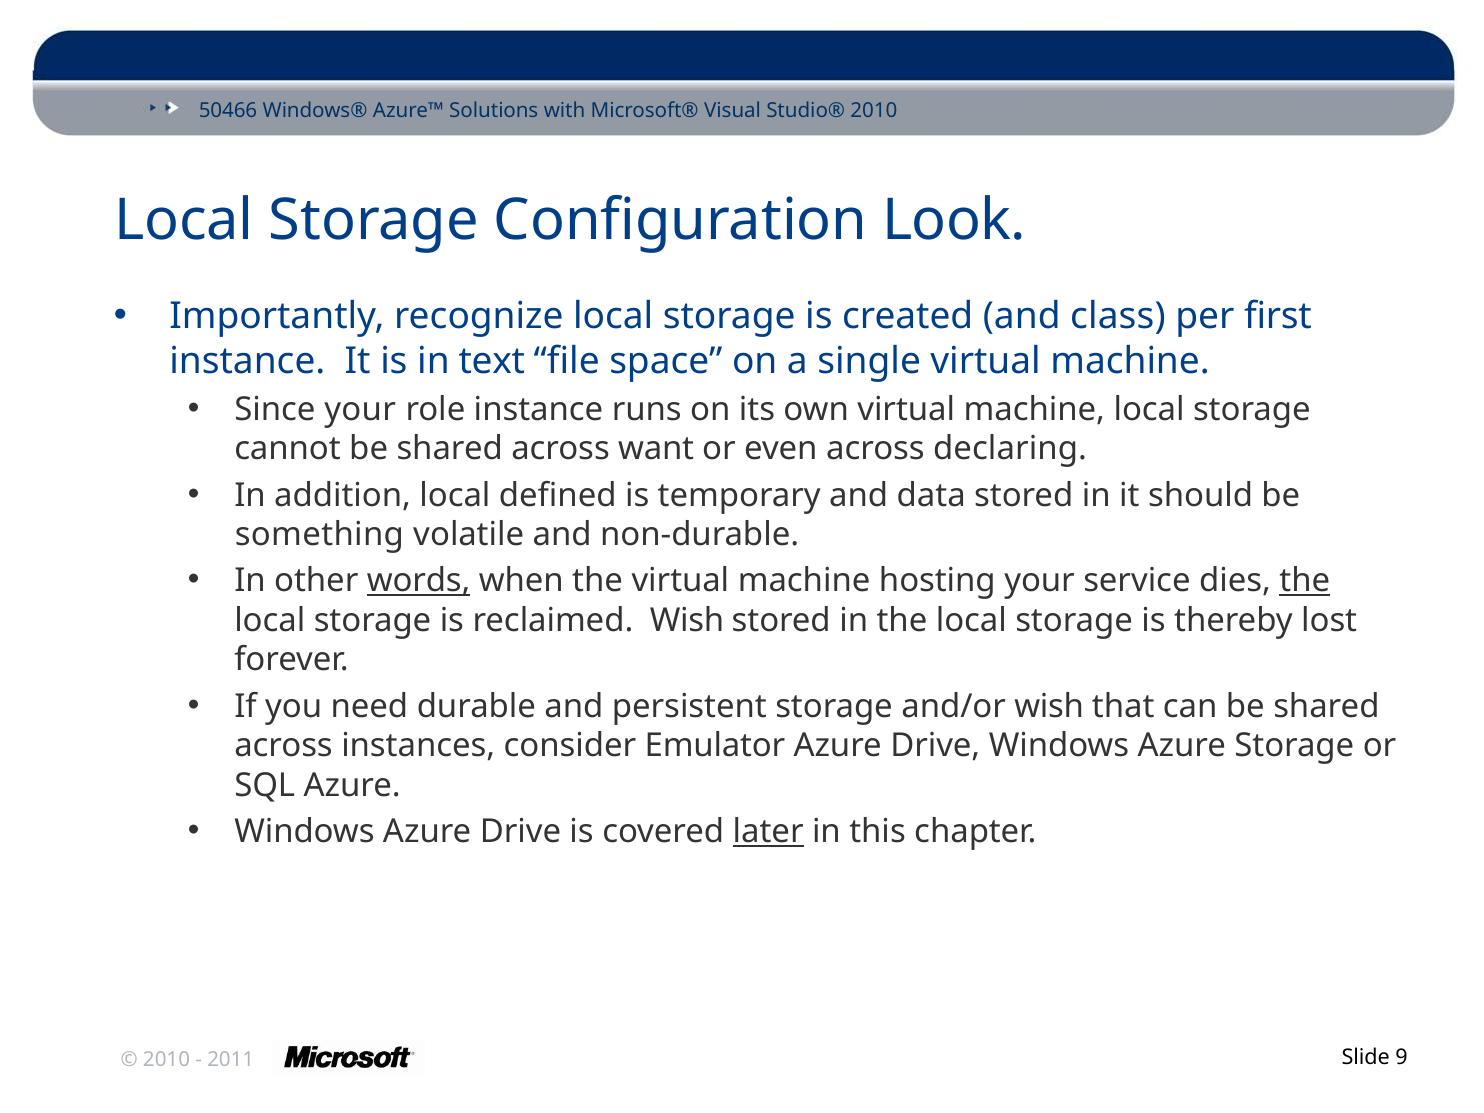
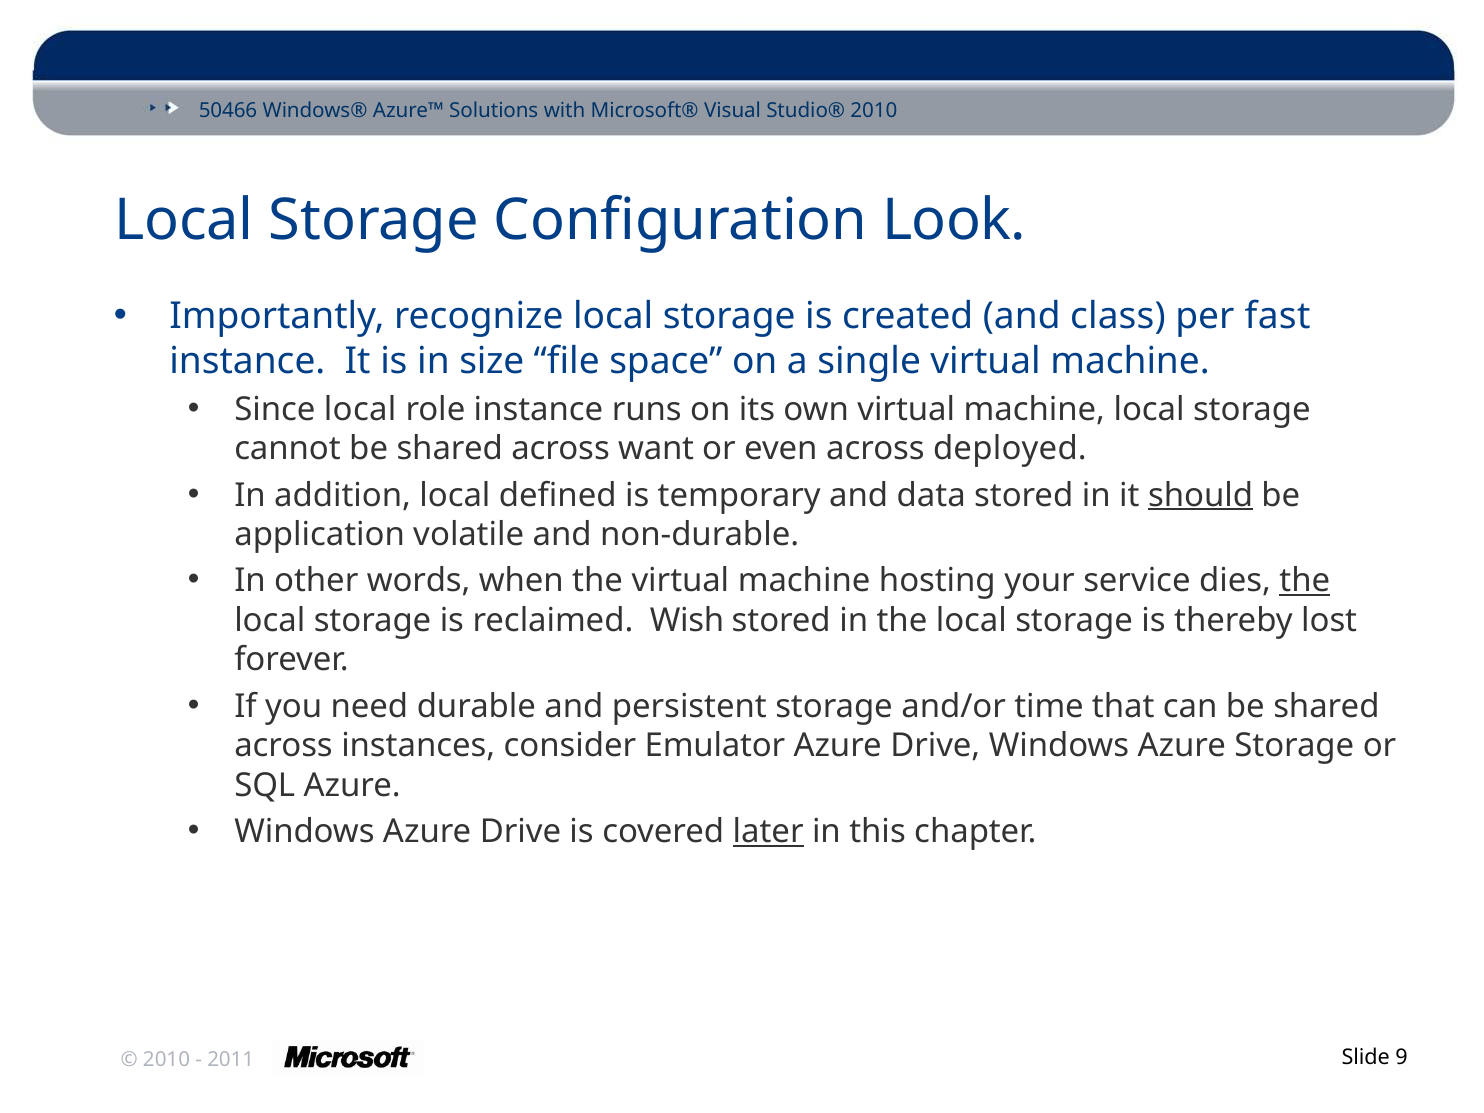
first: first -> fast (1278, 317)
text: text -> size (492, 361)
Since your: your -> local (360, 410)
declaring: declaring -> deployed (1010, 449)
should underline: none -> present (1201, 495)
something: something -> application (320, 535)
words underline: present -> none (419, 581)
and/or wish: wish -> time (1049, 706)
